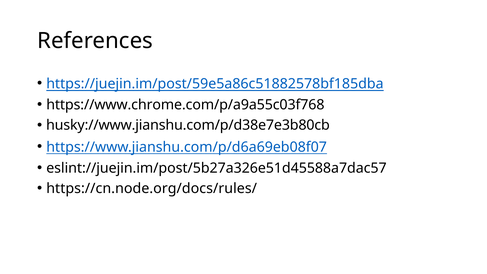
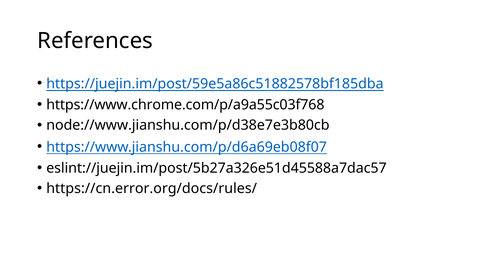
husky://www.jianshu.com/p/d38e7e3b80cb: husky://www.jianshu.com/p/d38e7e3b80cb -> node://www.jianshu.com/p/d38e7e3b80cb (188, 125)
https://cn.node.org/docs/rules/: https://cn.node.org/docs/rules/ -> https://cn.error.org/docs/rules/ (152, 188)
